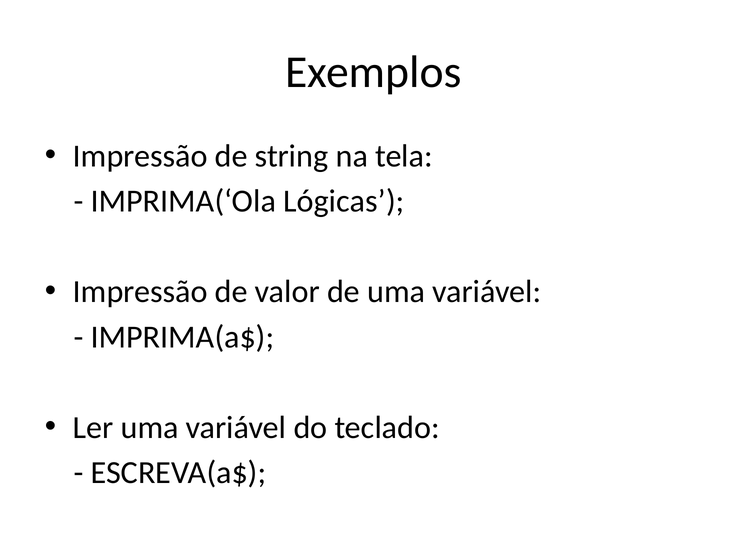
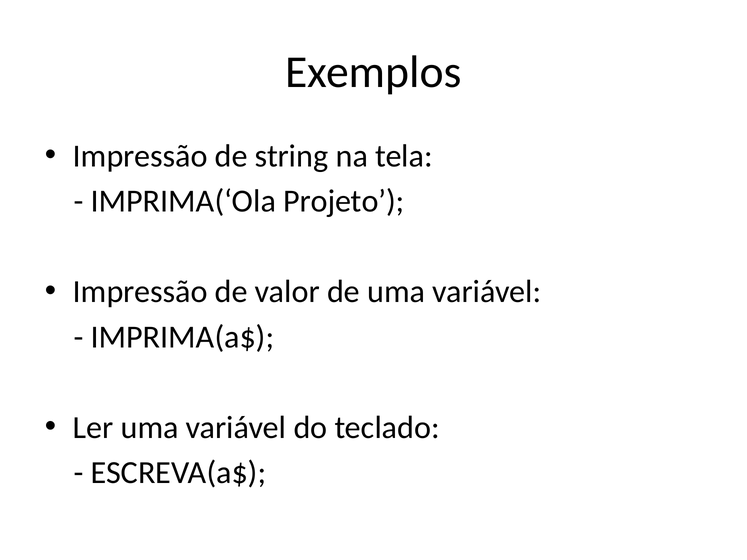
Lógicas: Lógicas -> Projeto (344, 201)
